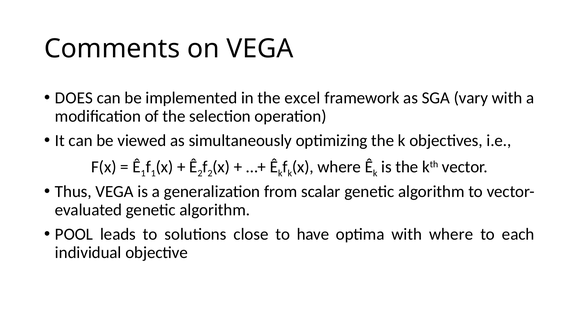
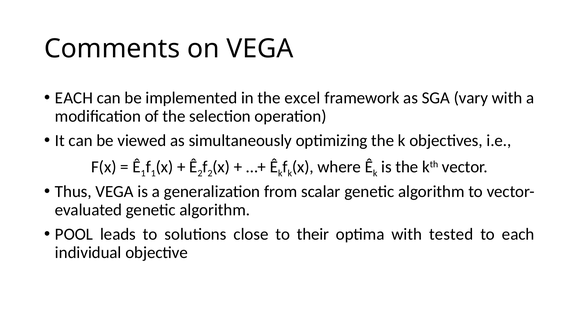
DOES: DOES -> EACH (74, 98)
have: have -> their (313, 234)
with where: where -> tested (451, 234)
